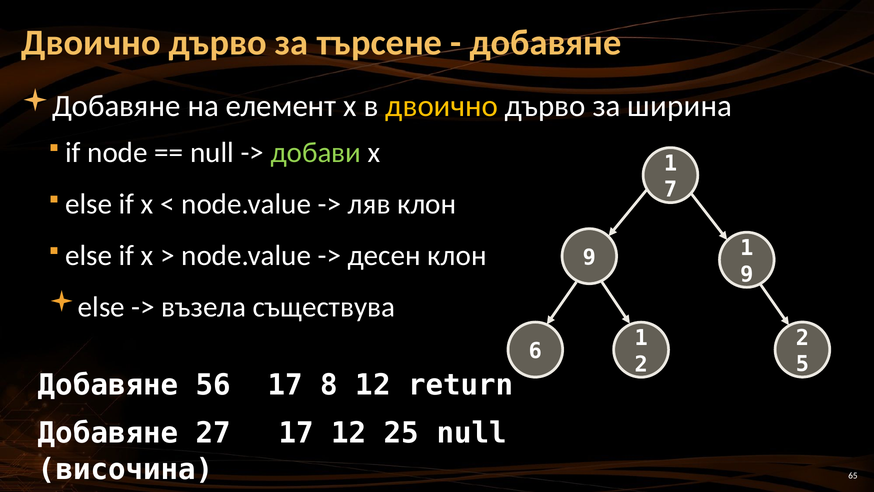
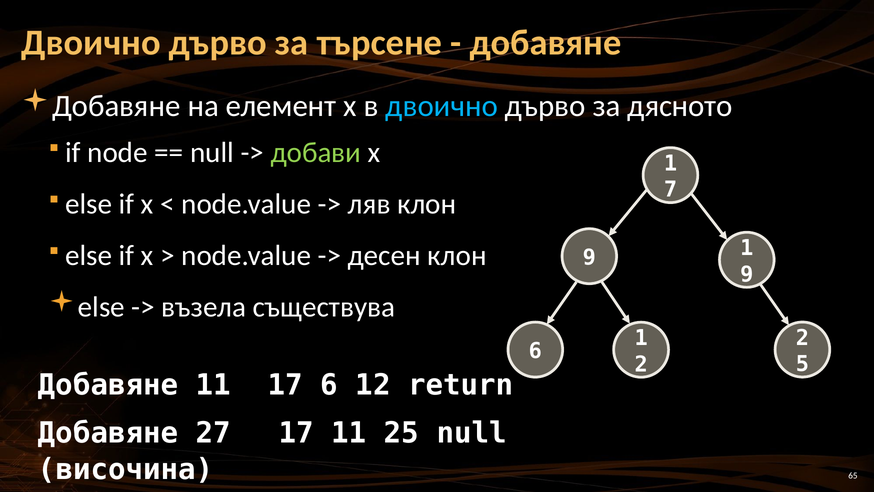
двоично colour: yellow -> light blue (442, 106)
ширина: ширина -> дясното (680, 106)
Добавяне 56: 56 -> 11 (213, 385)
17 8: 8 -> 6 (329, 385)
17 12: 12 -> 11 (349, 433)
